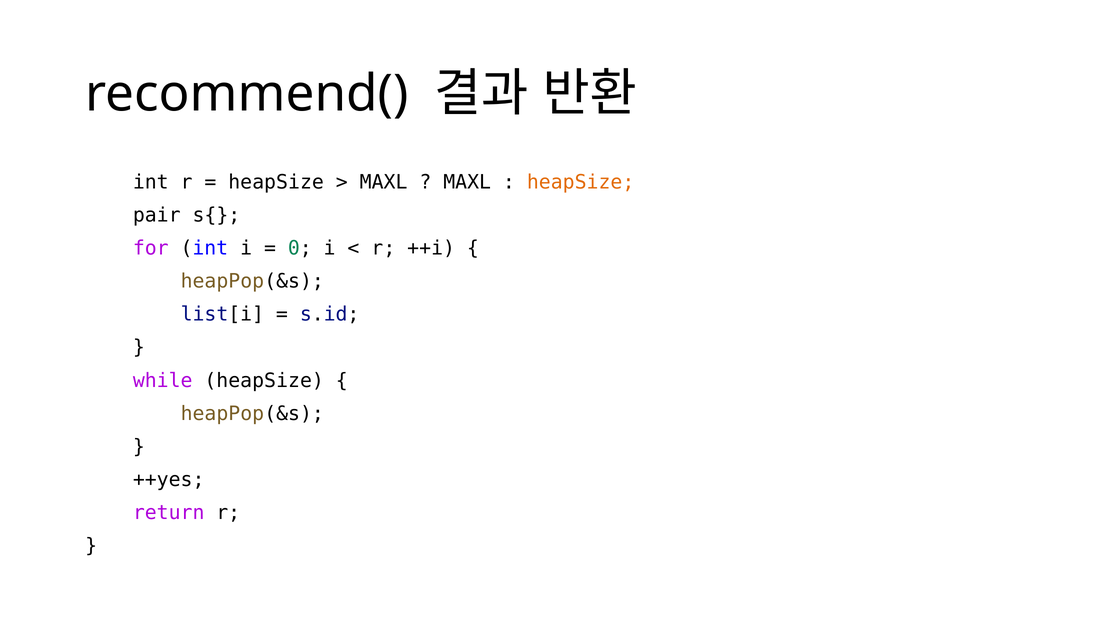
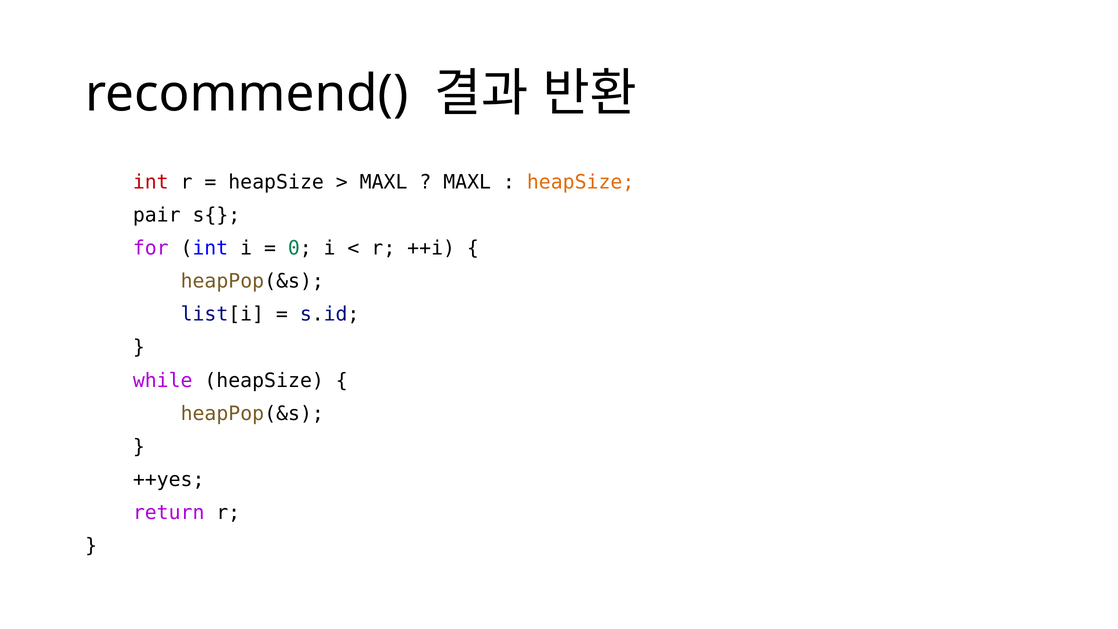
int colour: black -> red (151, 182)
